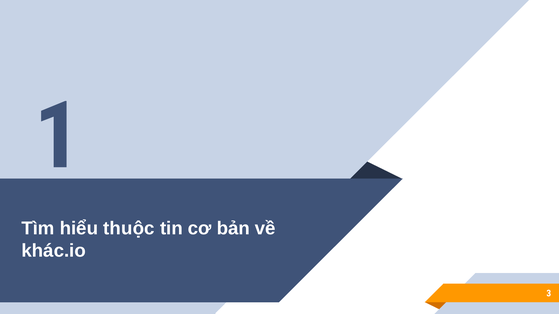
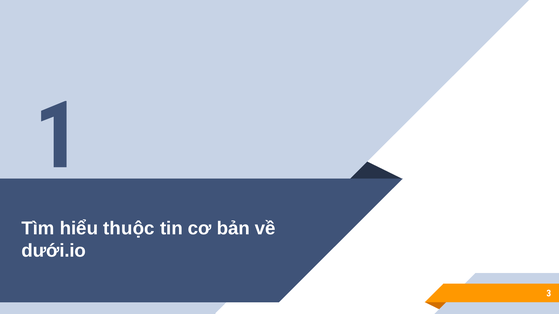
khác.io: khác.io -> dưới.io (54, 251)
